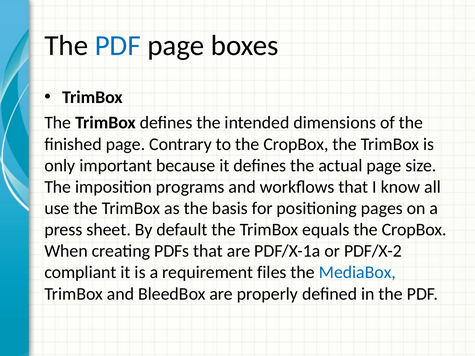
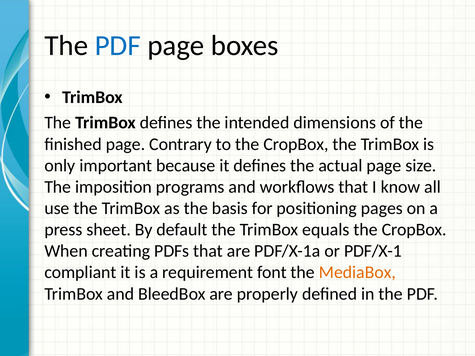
PDF/X-2: PDF/X-2 -> PDF/X-1 (373, 251)
files: files -> font (272, 273)
MediaBox colour: blue -> orange (357, 273)
